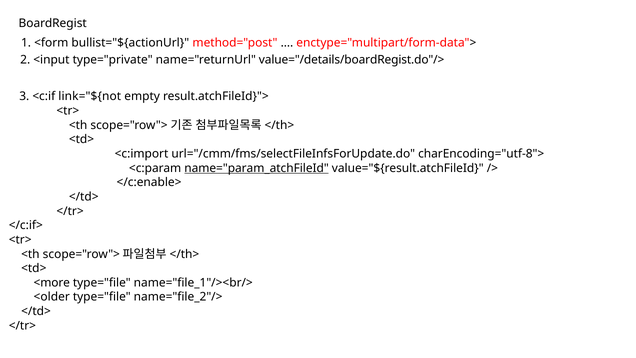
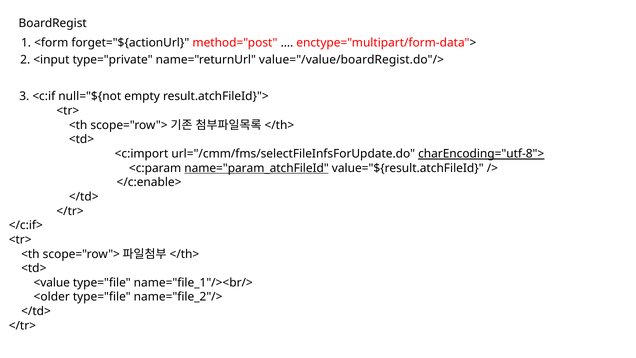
bullist="${actionUrl: bullist="${actionUrl -> forget="${actionUrl (130, 43)
value="/details/boardRegist.do"/>: value="/details/boardRegist.do"/> -> value="/value/boardRegist.do"/> (352, 60)
link="${not: link="${not -> null="${not (90, 96)
charEncoding="utf-8"> underline: none -> present (481, 154)
<more: <more -> <value (52, 283)
